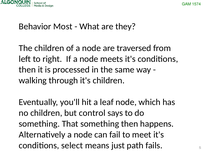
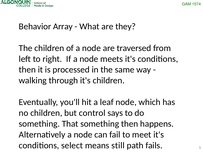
Most: Most -> Array (63, 26)
just: just -> still (118, 146)
